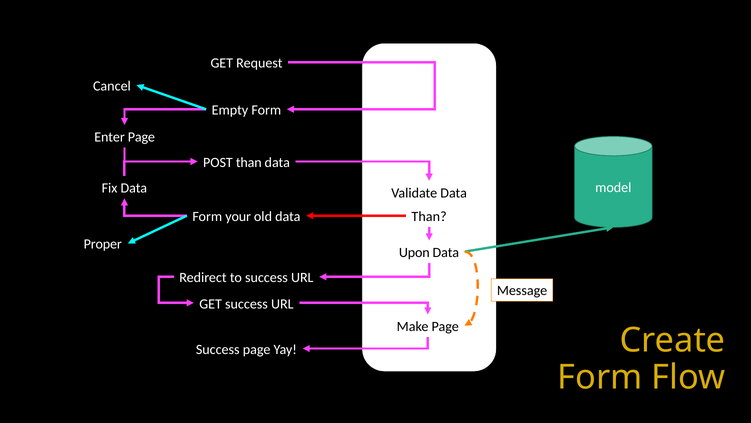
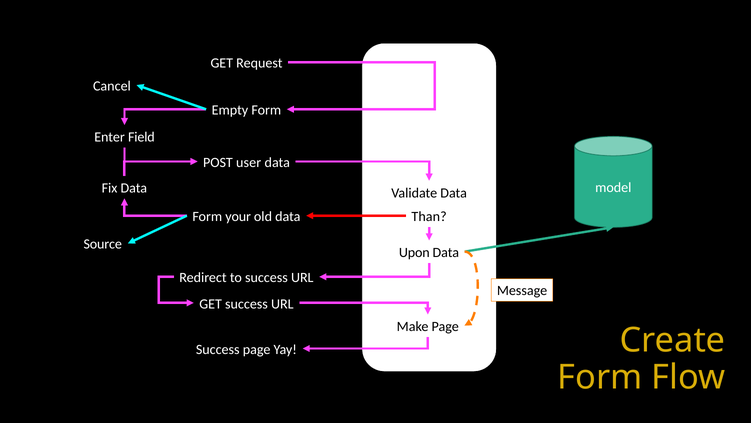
Enter Page: Page -> Field (141, 137)
POST than: than -> user (249, 162)
Proper: Proper -> Source (103, 244)
